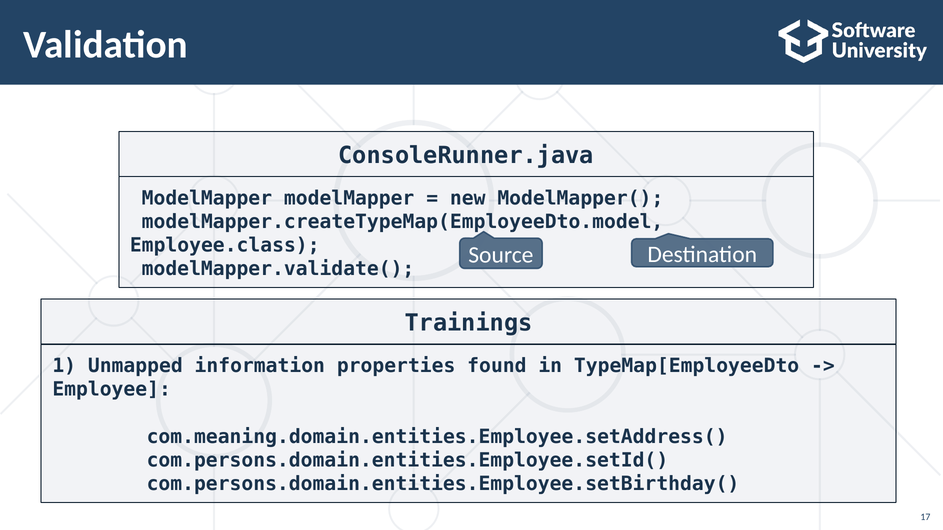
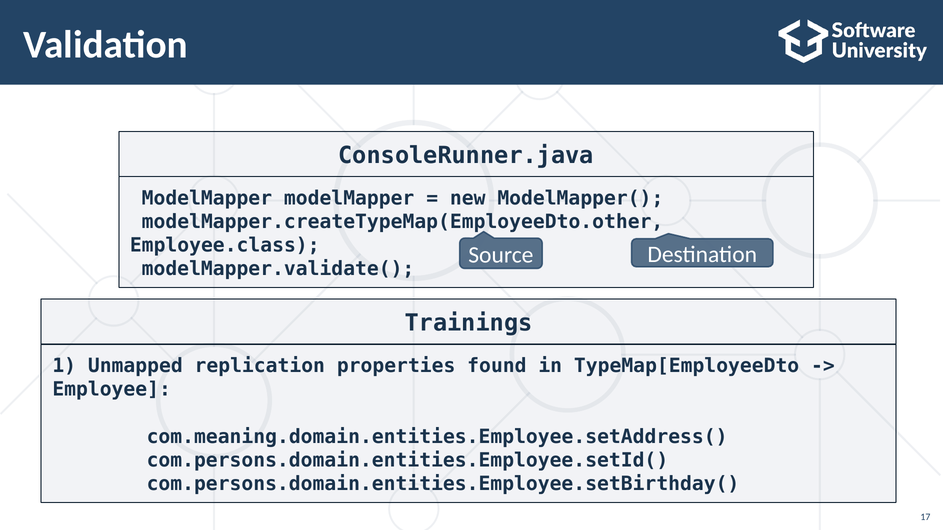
modelMapper.createTypeMap(EmployeeDto.model: modelMapper.createTypeMap(EmployeeDto.model -> modelMapper.createTypeMap(EmployeeDto.other (403, 222)
information: information -> replication (260, 366)
